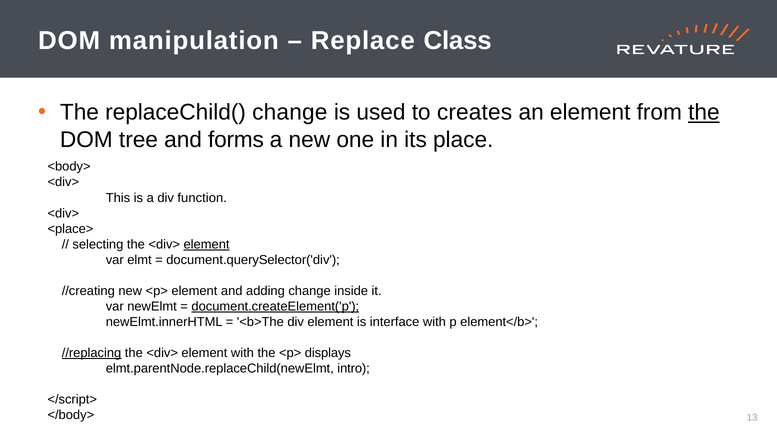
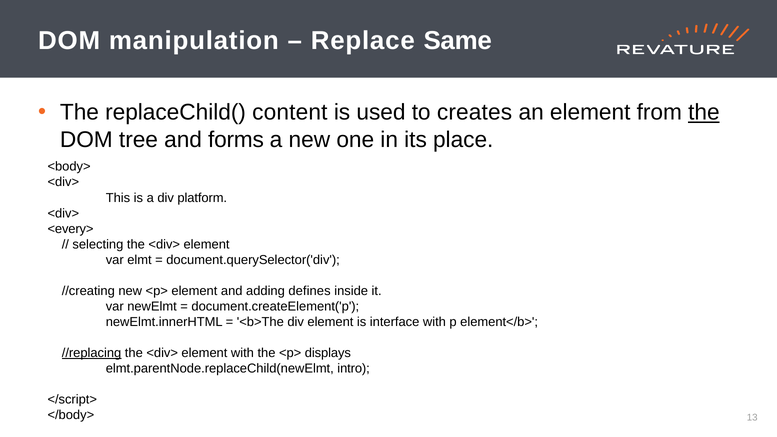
Class: Class -> Same (458, 41)
replaceChild( change: change -> content (290, 113)
function: function -> platform (202, 198)
<place>: <place> -> <every> (71, 229)
element underline: present -> none (207, 244)
adding change: change -> defines (310, 291)
document.createElement('p underline: present -> none (275, 307)
